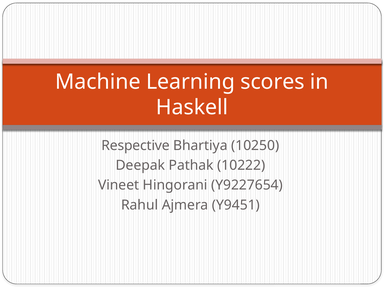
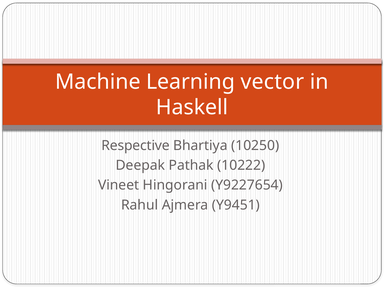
scores: scores -> vector (272, 82)
